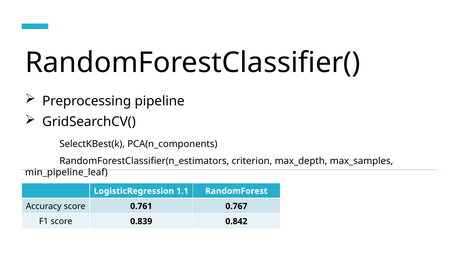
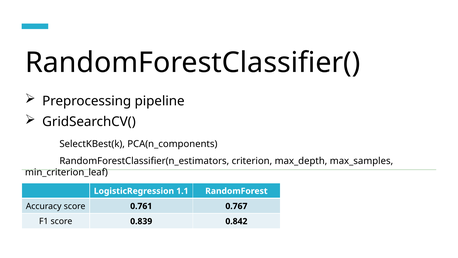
min_pipeline_leaf: min_pipeline_leaf -> min_criterion_leaf (66, 172)
